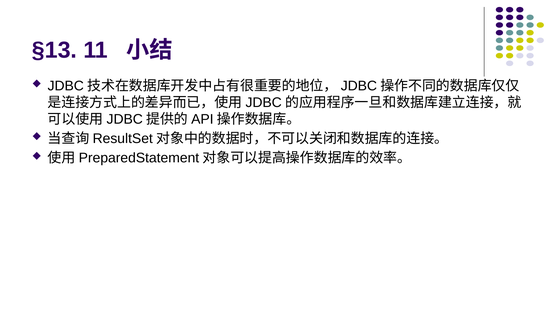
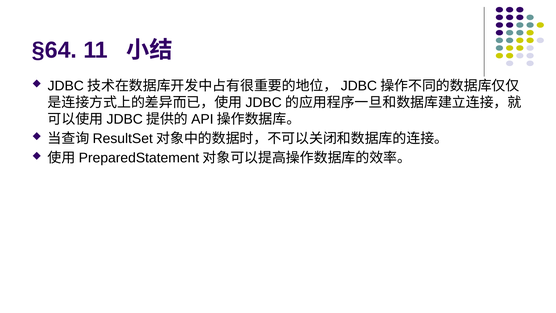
§13: §13 -> §64 (54, 50)
